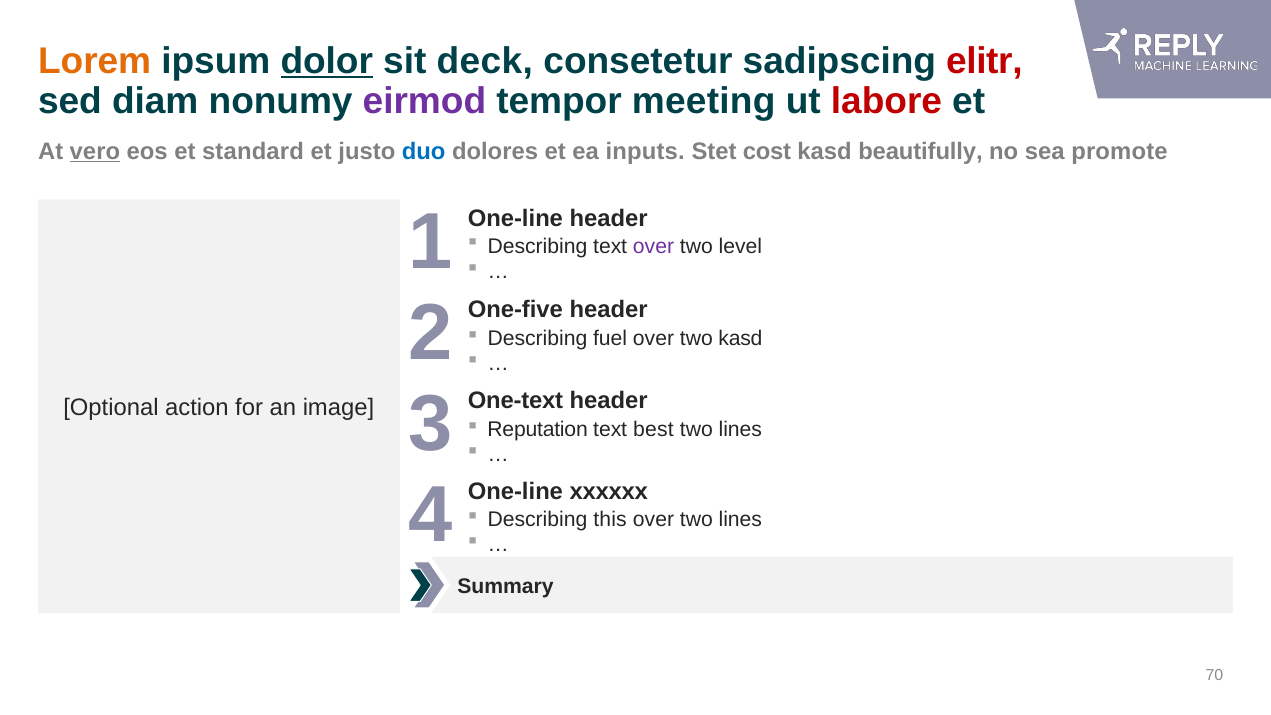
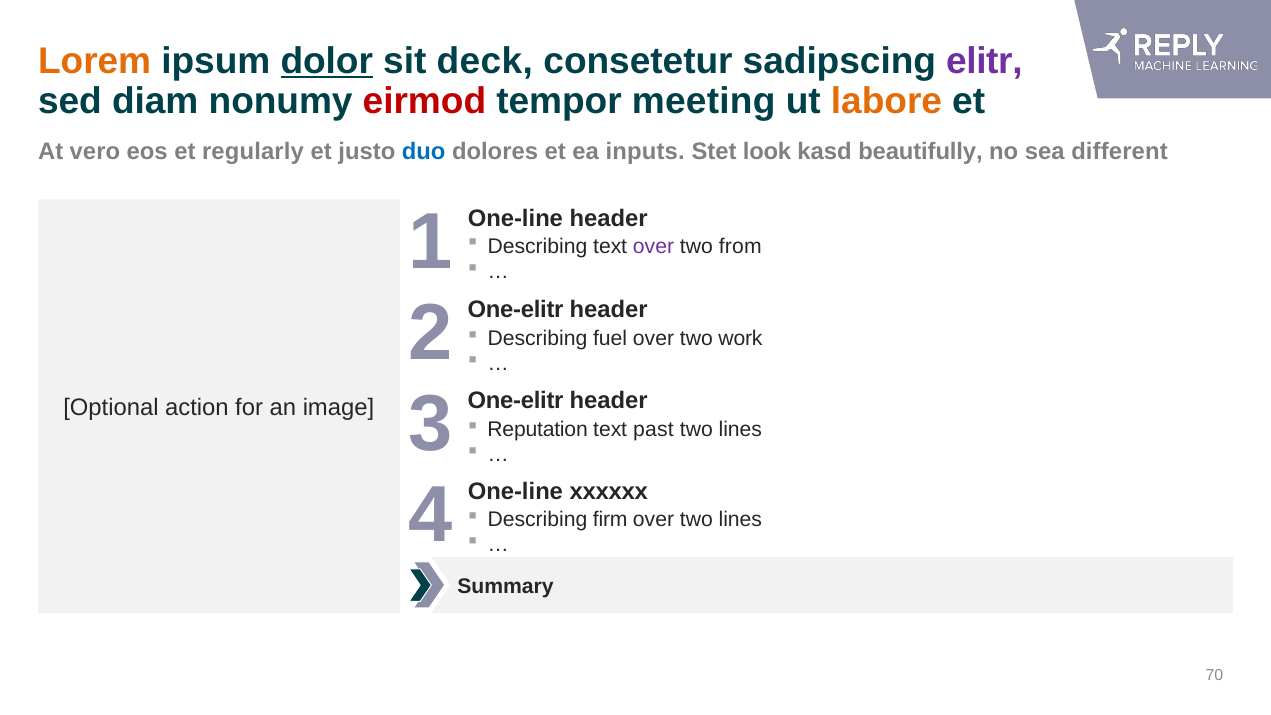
elitr colour: red -> purple (984, 61)
eirmod colour: purple -> red (424, 101)
labore colour: red -> orange (887, 101)
vero underline: present -> none (95, 151)
standard: standard -> regularly (253, 151)
cost: cost -> look (767, 151)
promote: promote -> different (1119, 151)
level: level -> from (740, 246)
One-five: One-five -> One-elitr (516, 309)
two kasd: kasd -> work (740, 338)
One-text: One-text -> One-elitr (516, 401)
best: best -> past (653, 429)
this: this -> firm (610, 519)
